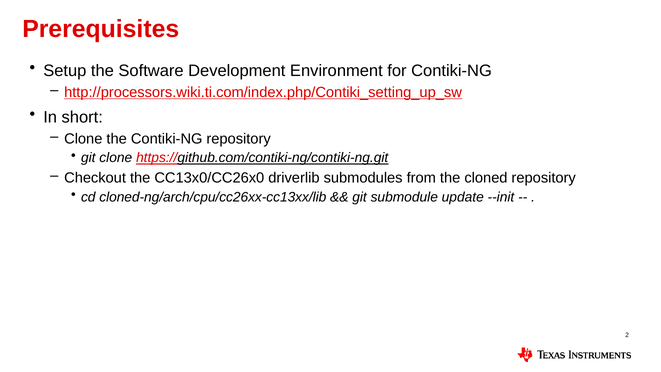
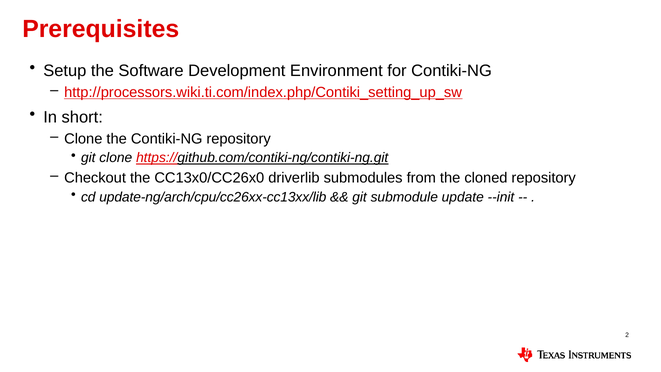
cloned-ng/arch/cpu/cc26xx-cc13xx/lib: cloned-ng/arch/cpu/cc26xx-cc13xx/lib -> update-ng/arch/cpu/cc26xx-cc13xx/lib (213, 197)
